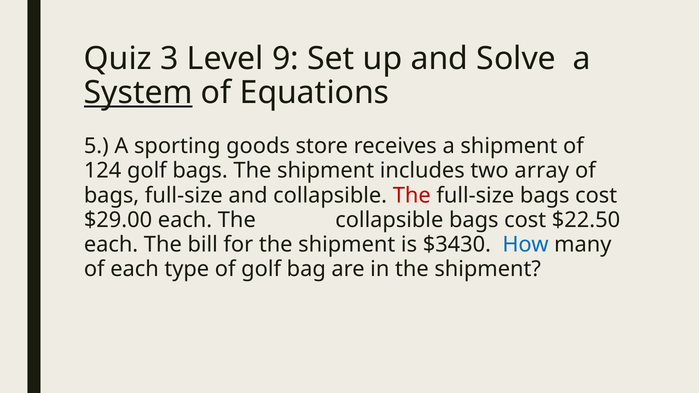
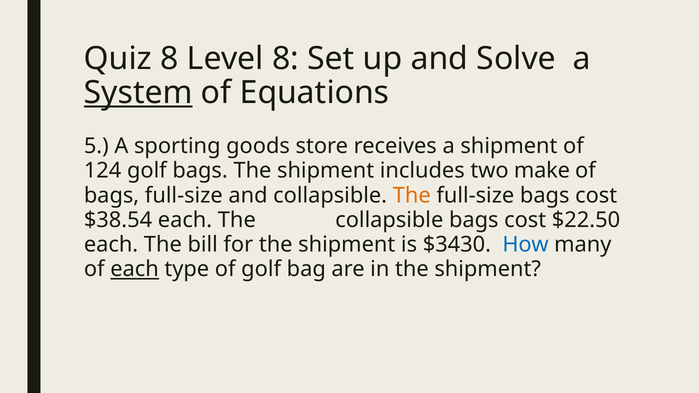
Quiz 3: 3 -> 8 (169, 59)
Level 9: 9 -> 8 (285, 59)
array: array -> make (542, 171)
The colour: red -> orange (412, 195)
$29.00: $29.00 -> $38.54 (118, 220)
each underline: none -> present (135, 269)
